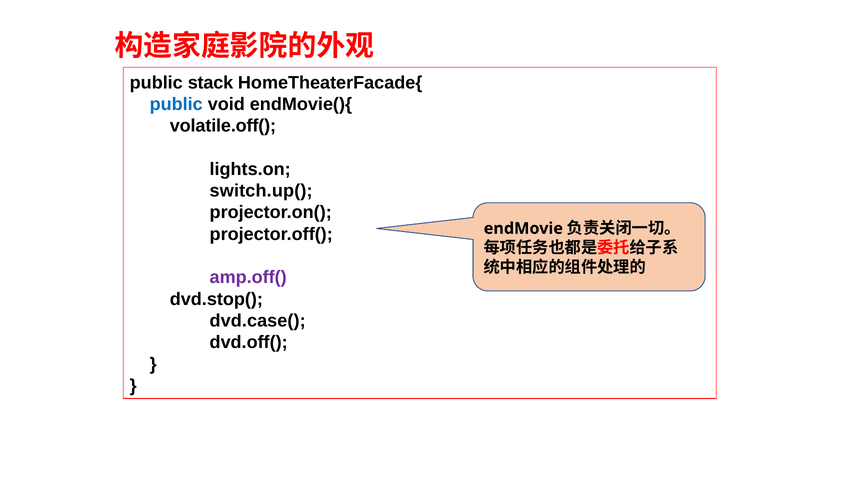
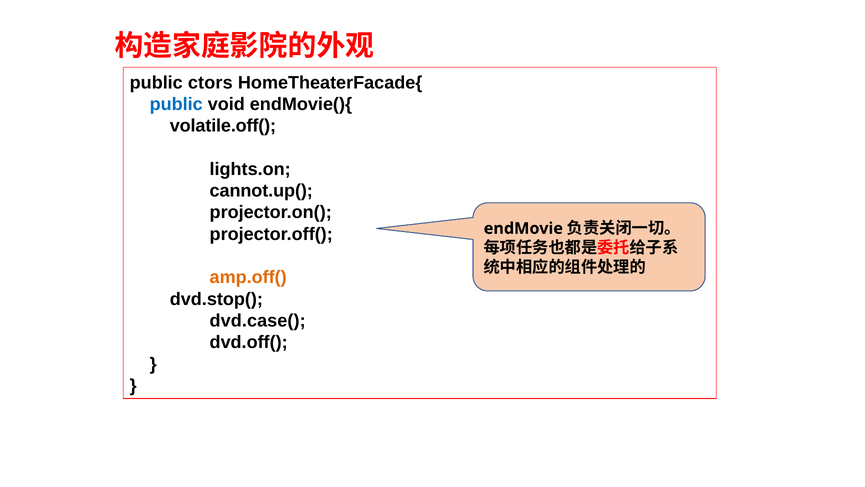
stack: stack -> ctors (210, 83)
switch.up(: switch.up( -> cannot.up( (261, 191)
amp.off( colour: purple -> orange (248, 277)
